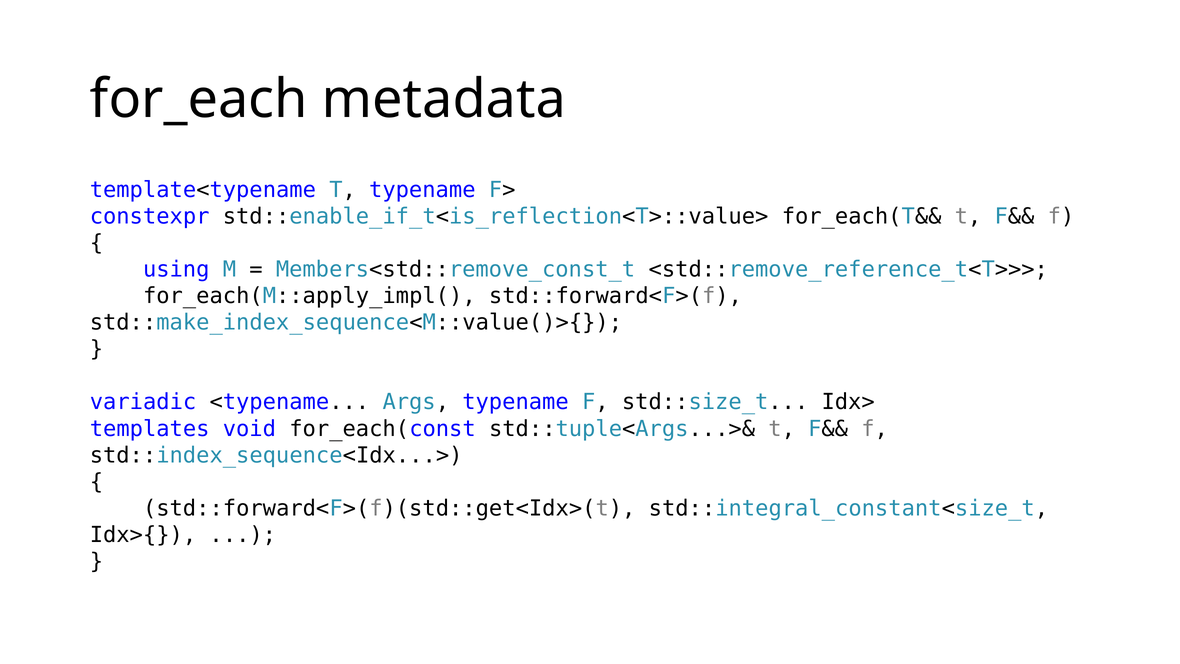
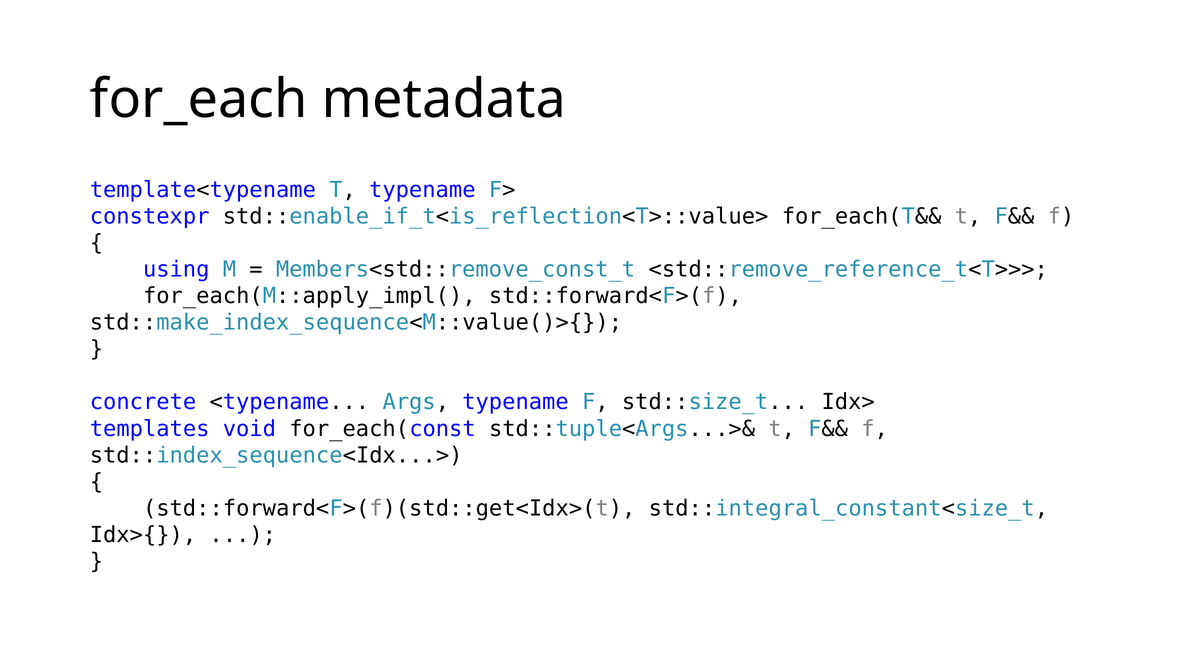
variadic: variadic -> concrete (143, 402)
